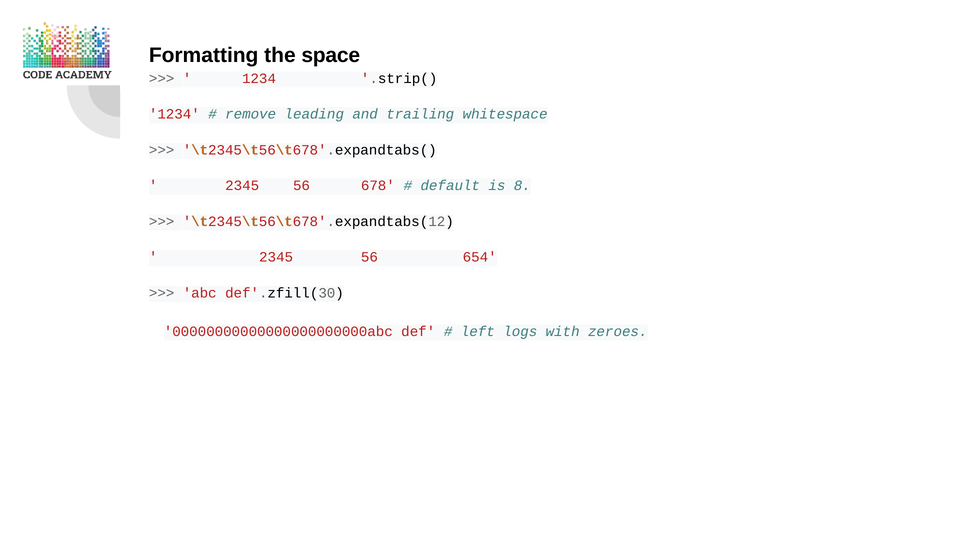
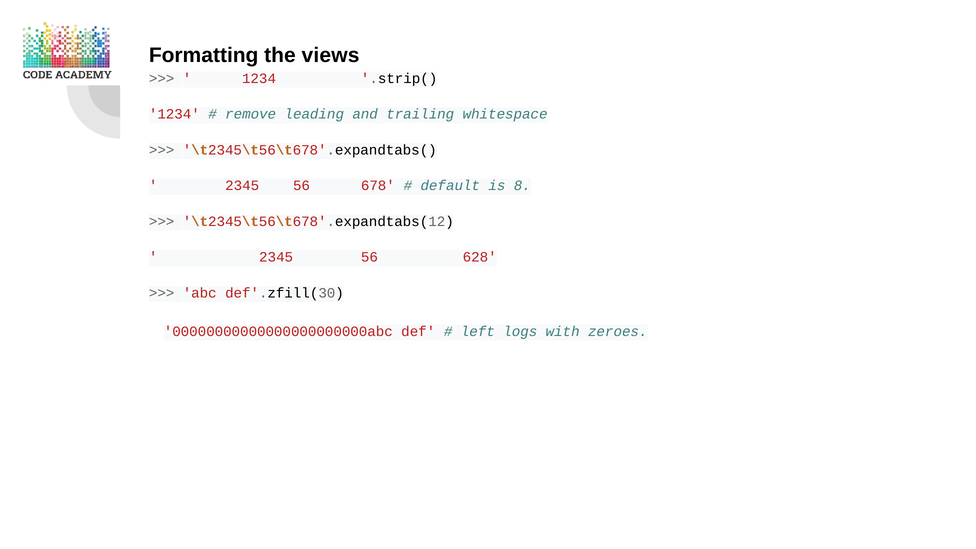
space: space -> views (331, 55)
654: 654 -> 628 (480, 257)
